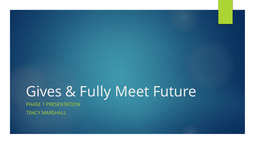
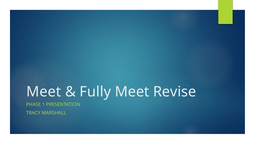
Gives: Gives -> Meet (44, 91)
Future: Future -> Revise (175, 91)
